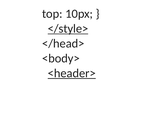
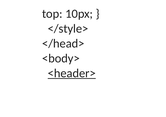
</style> underline: present -> none (68, 29)
